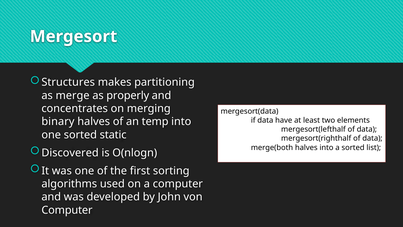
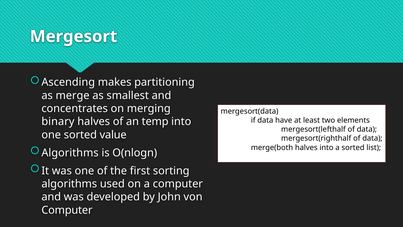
Structures: Structures -> Ascending (68, 82)
properly: properly -> smallest (128, 95)
static: static -> value (113, 135)
Discovered: Discovered -> Algorithms (70, 153)
